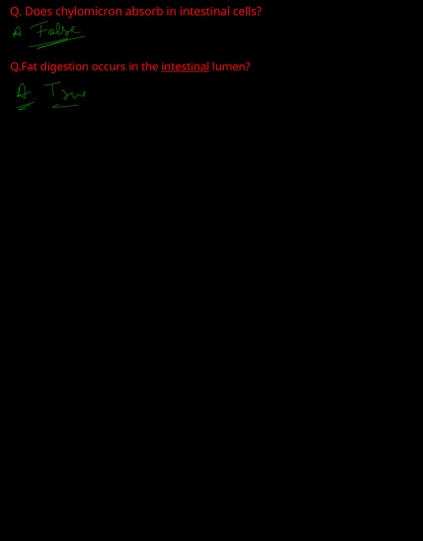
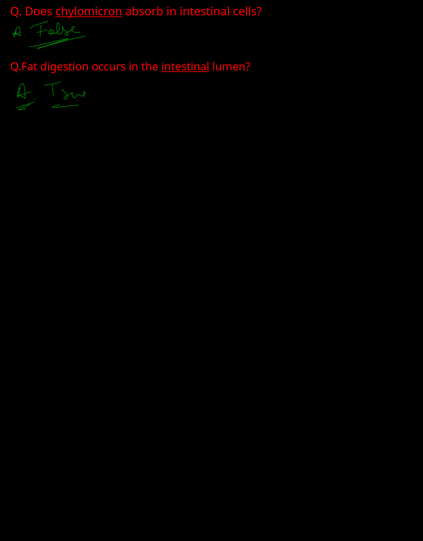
chylomicron underline: none -> present (89, 12)
